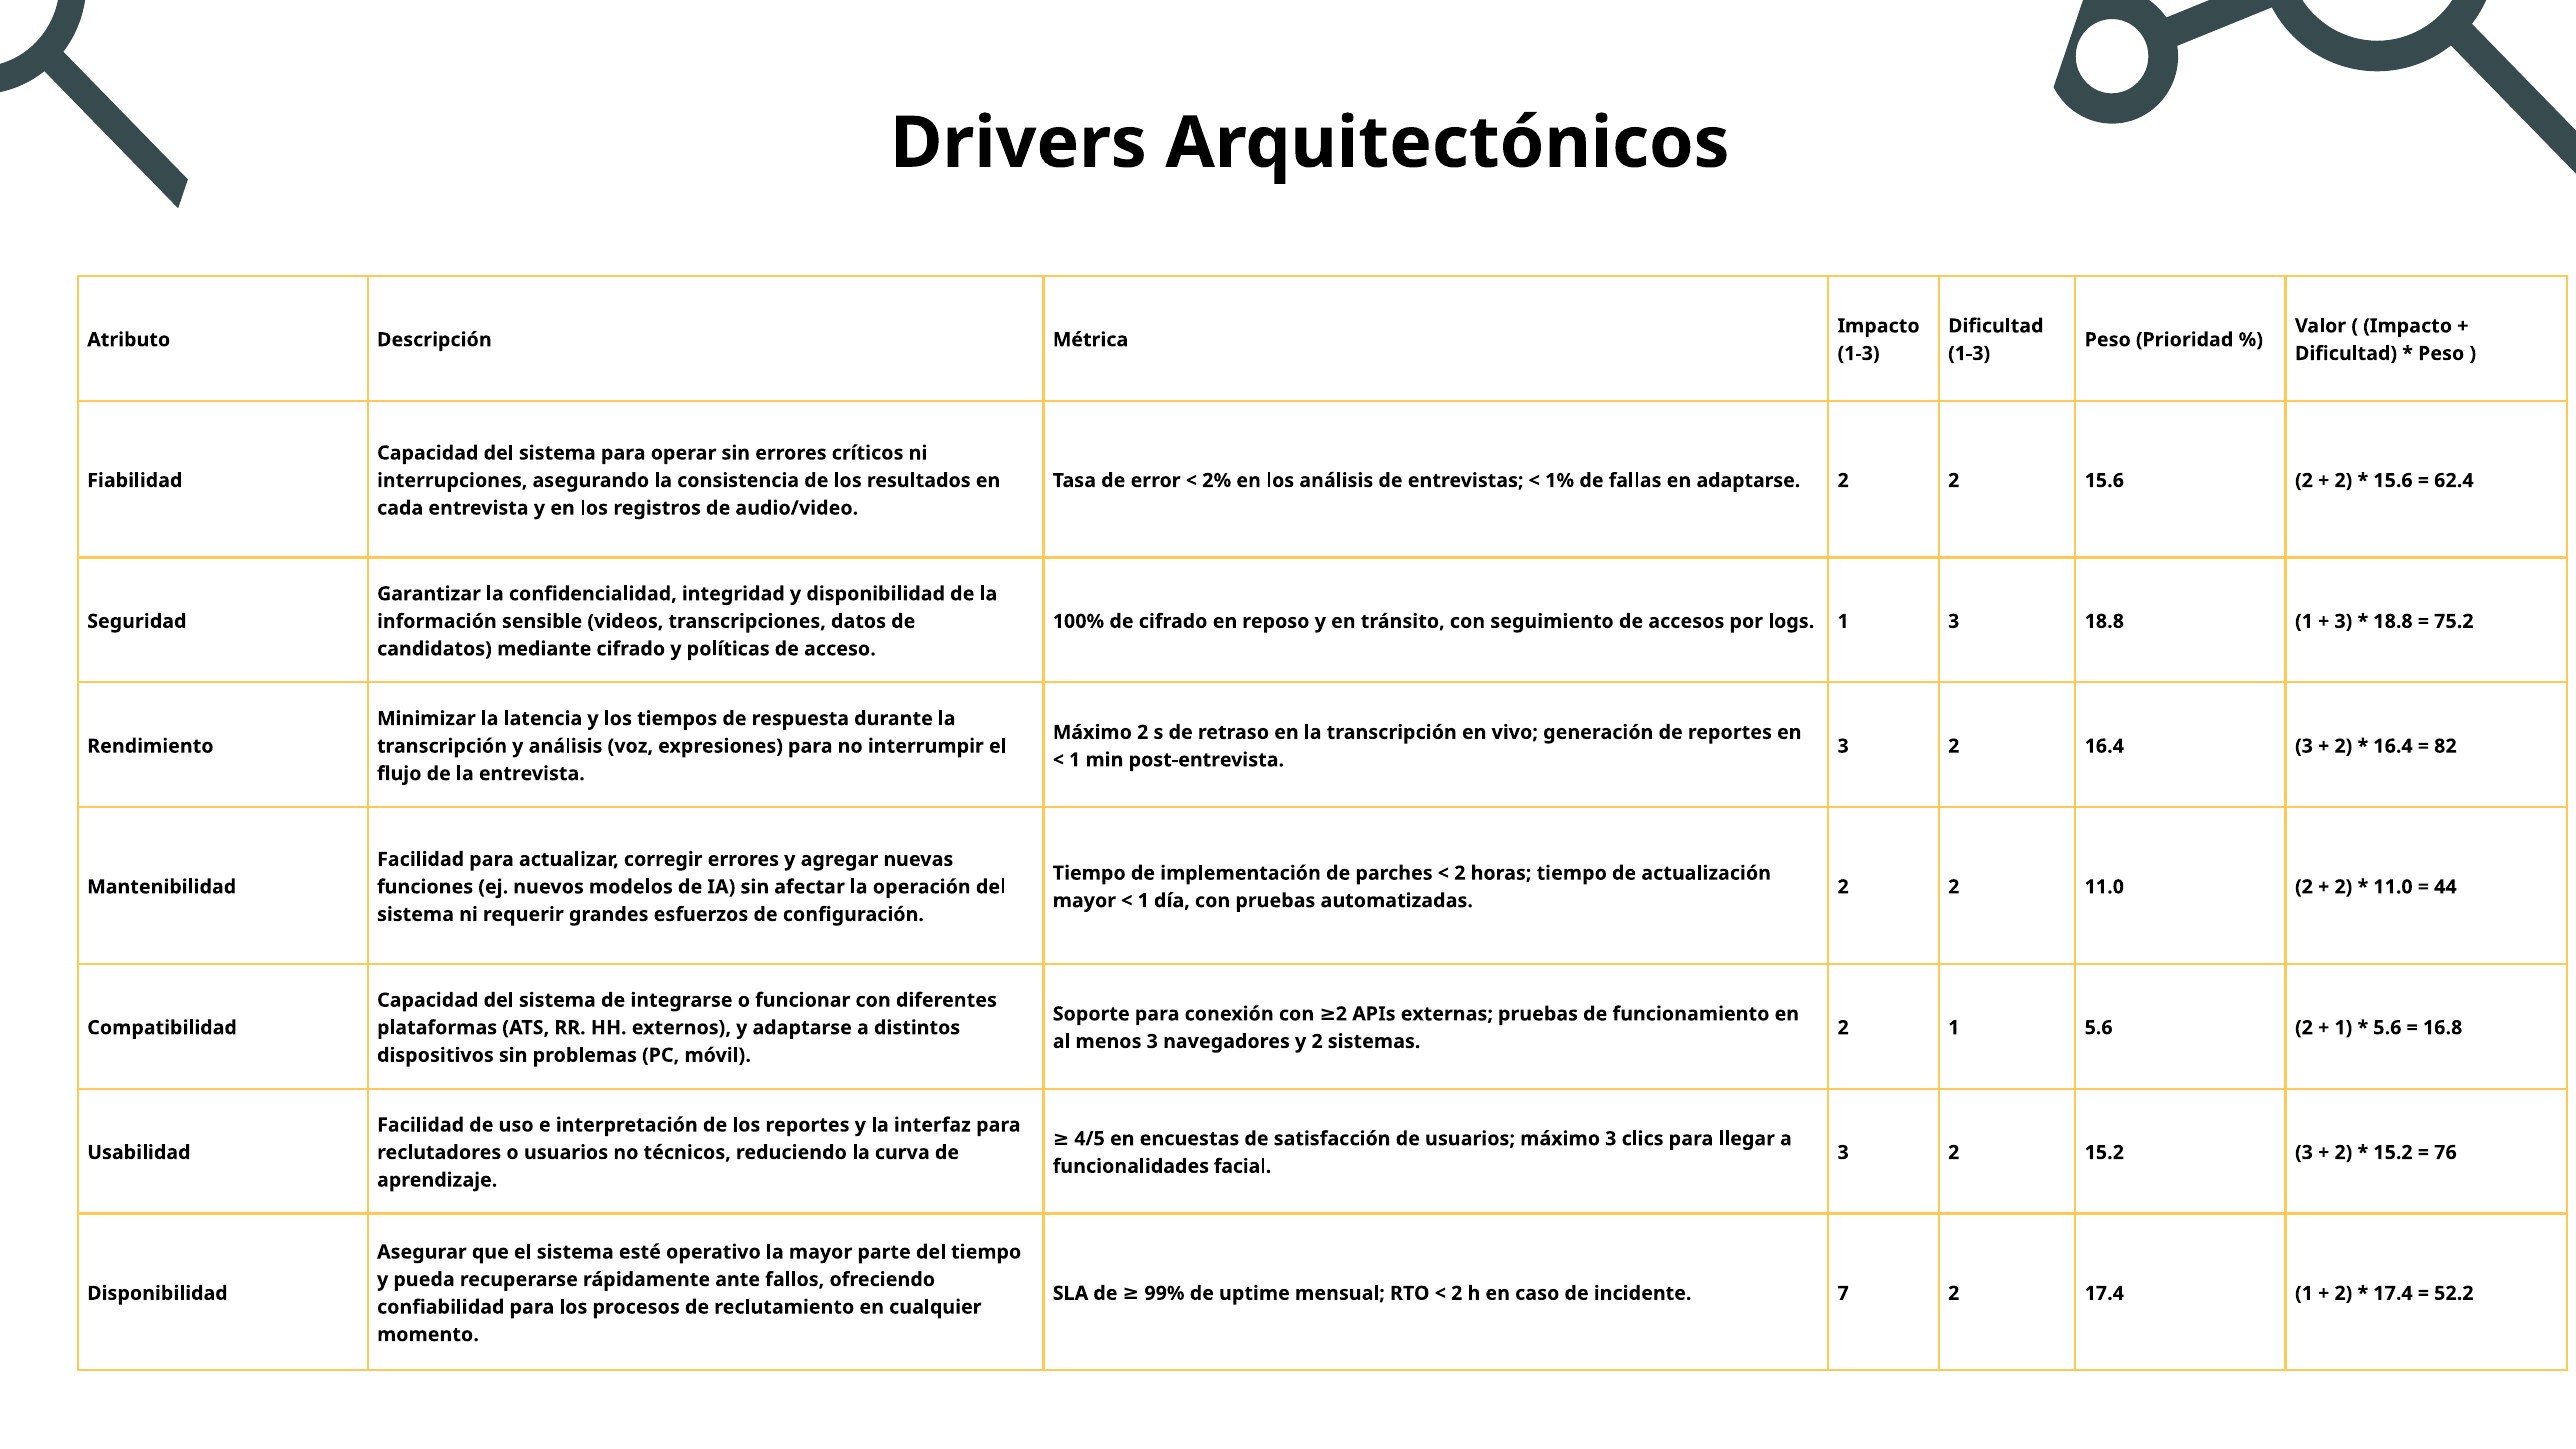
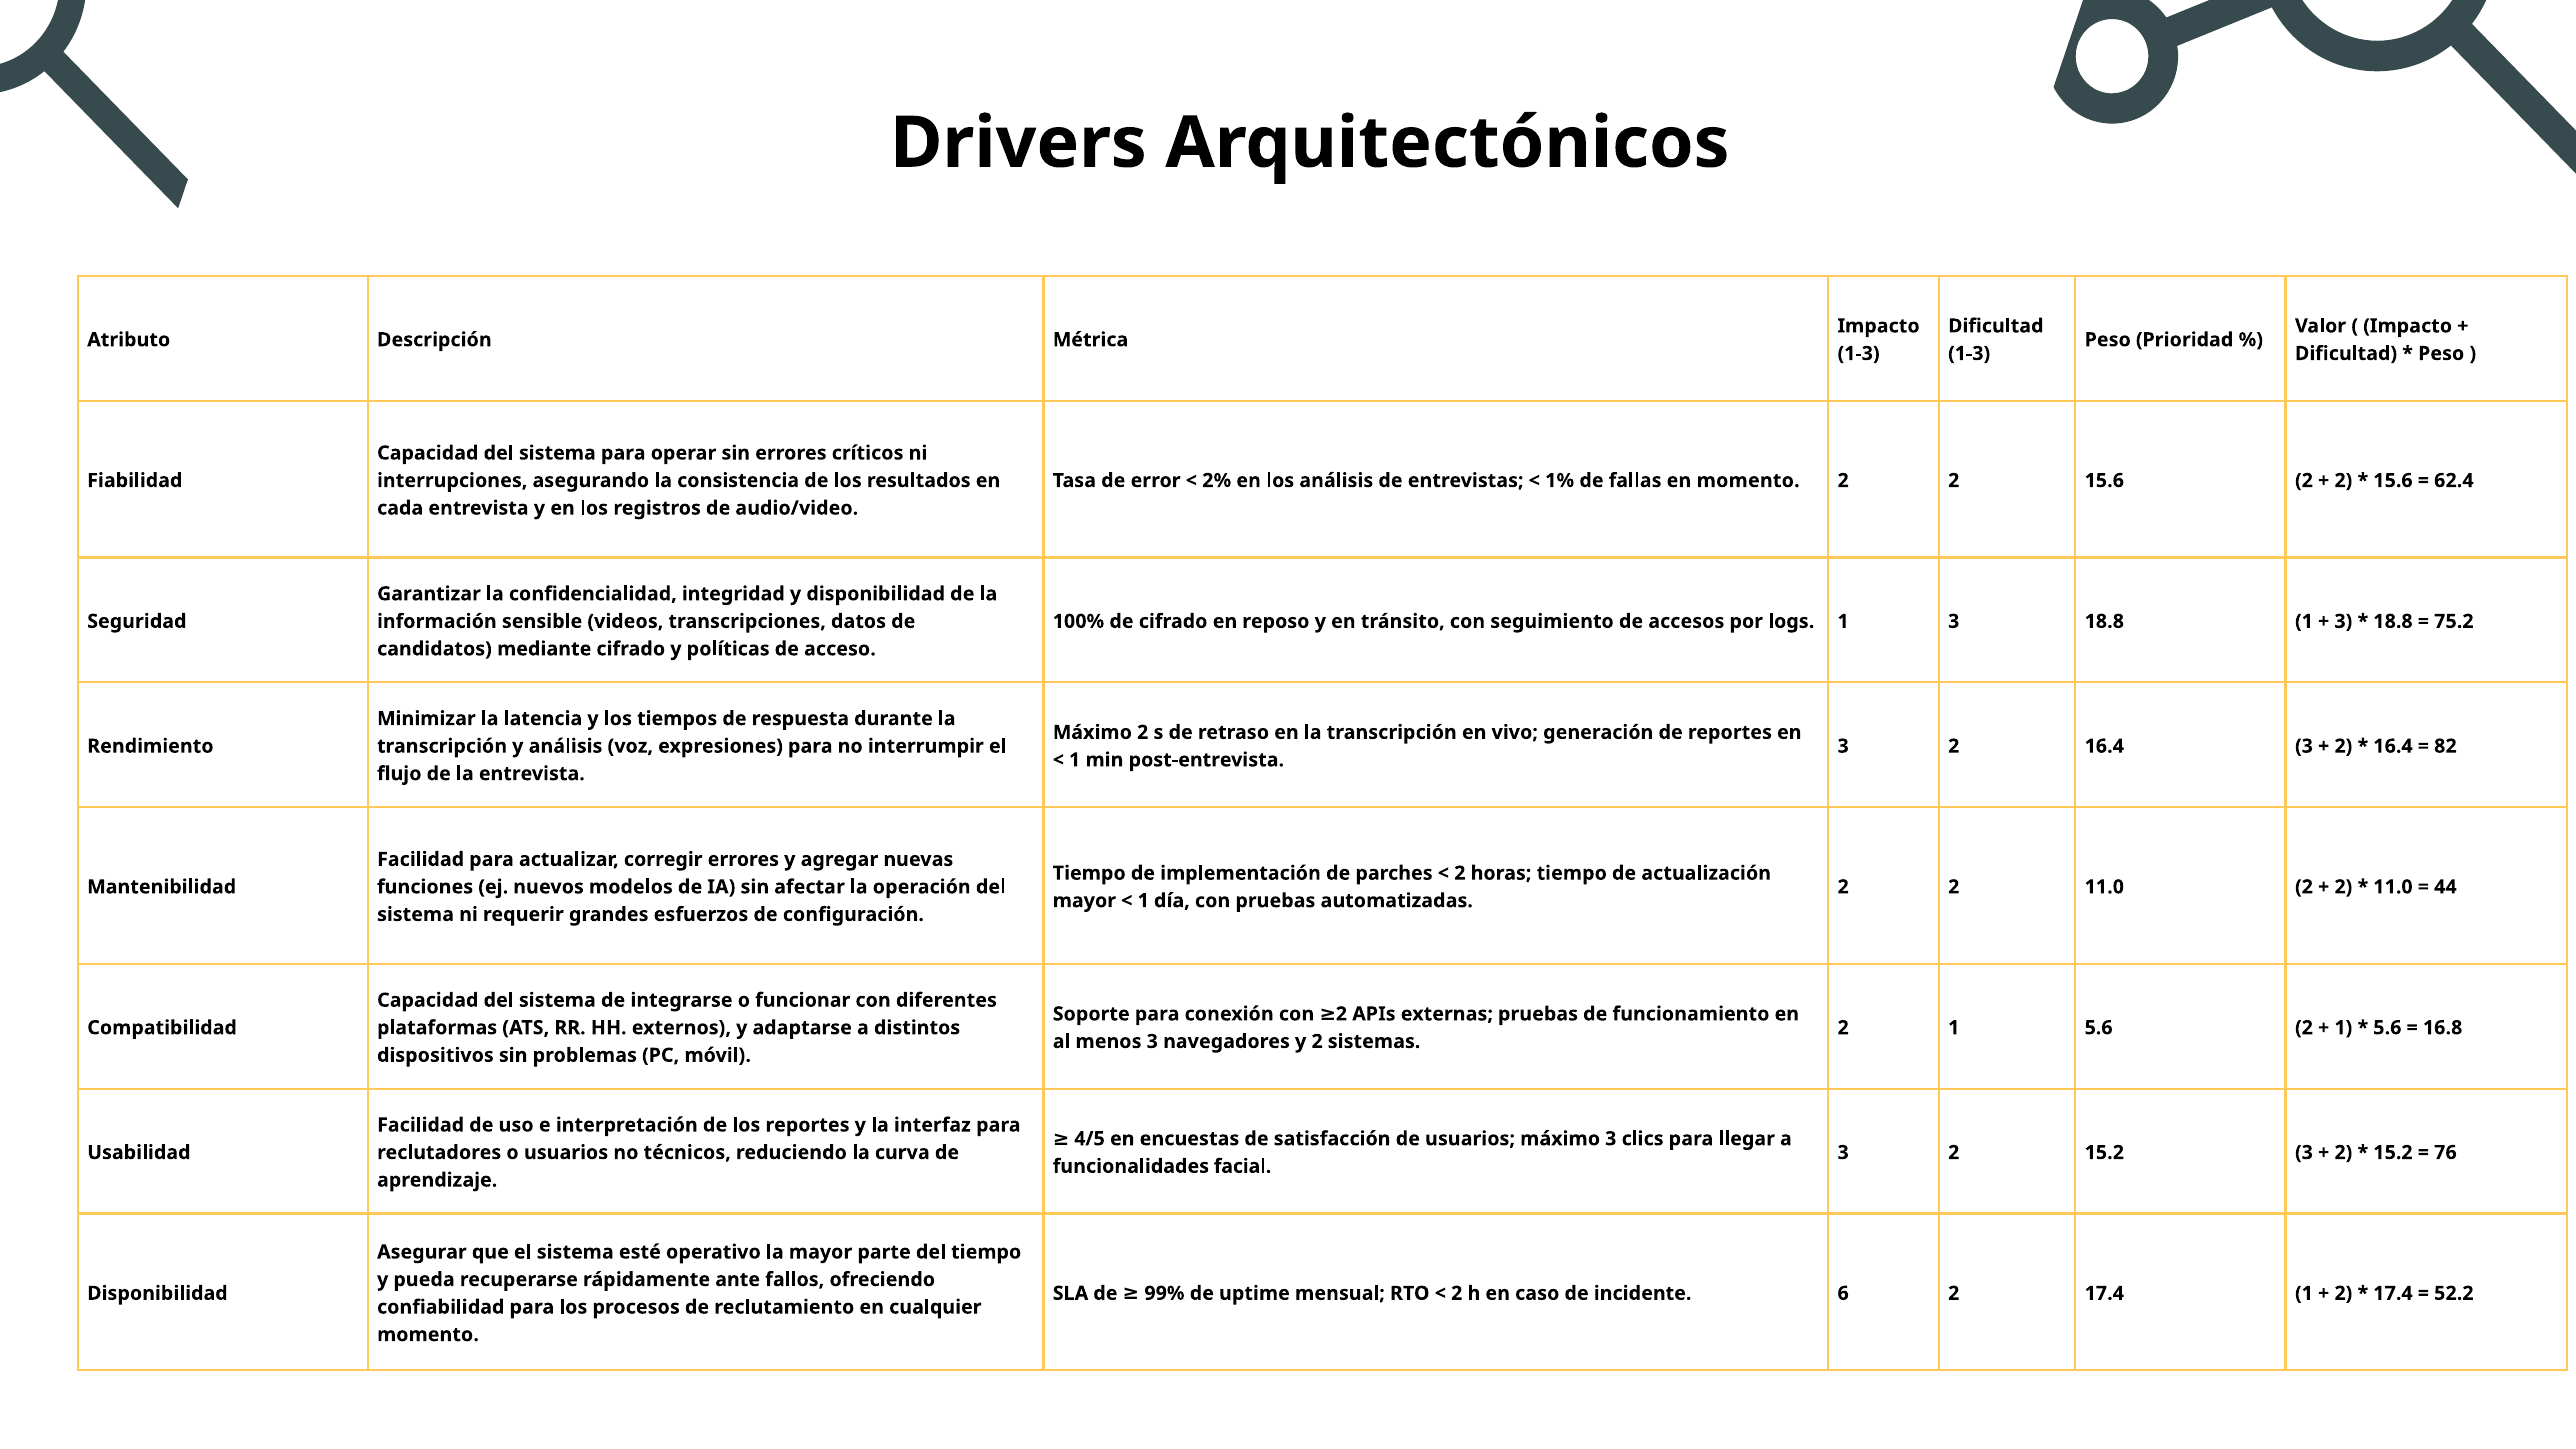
en adaptarse: adaptarse -> momento (1748, 481)
7: 7 -> 6 (1843, 1293)
